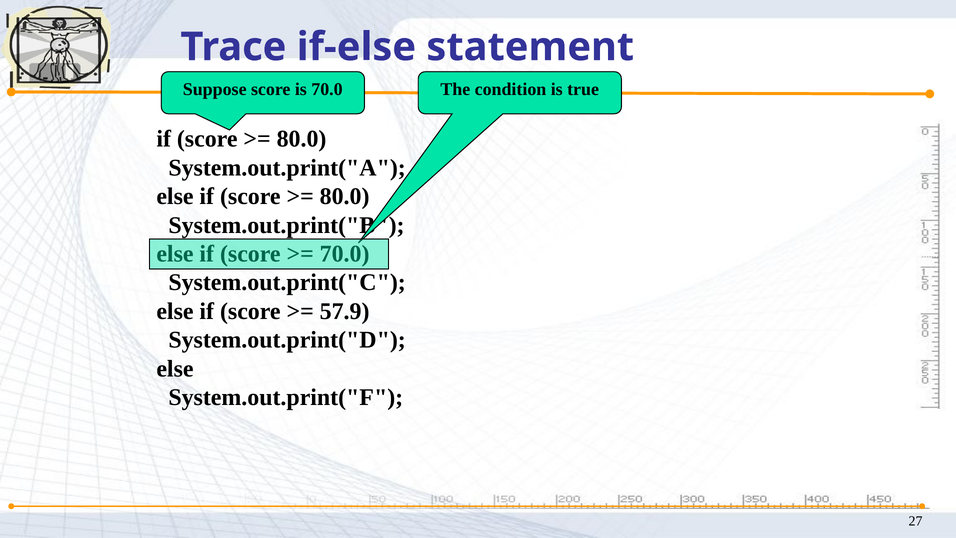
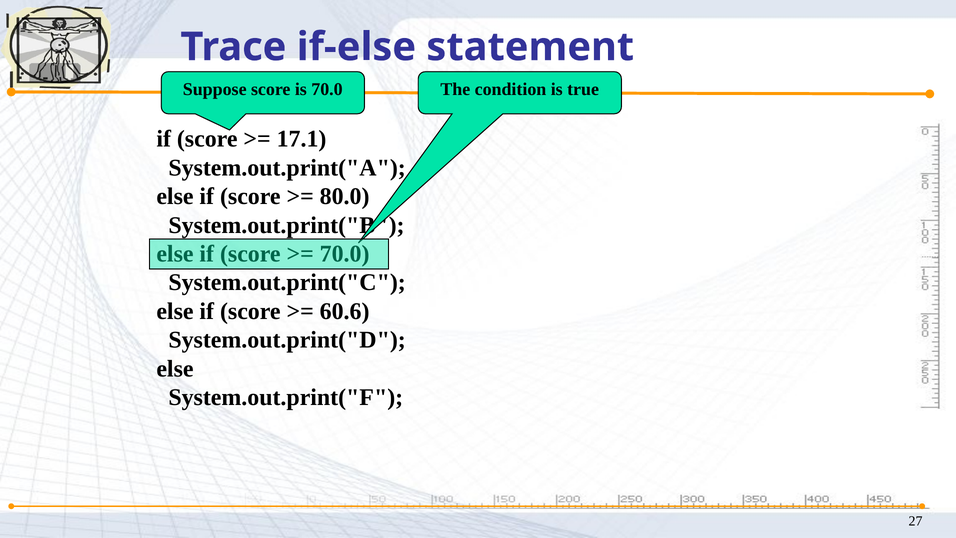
80.0: 80.0 -> 17.1 (302, 139)
57.9: 57.9 -> 60.6 (345, 311)
